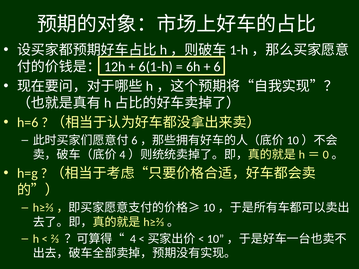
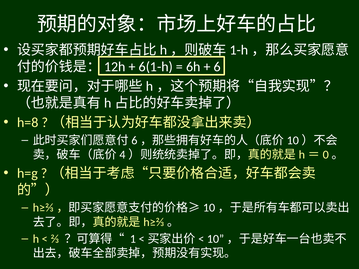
h=6: h=6 -> h=8 (28, 123)
4: 4 -> 1 (133, 239)
